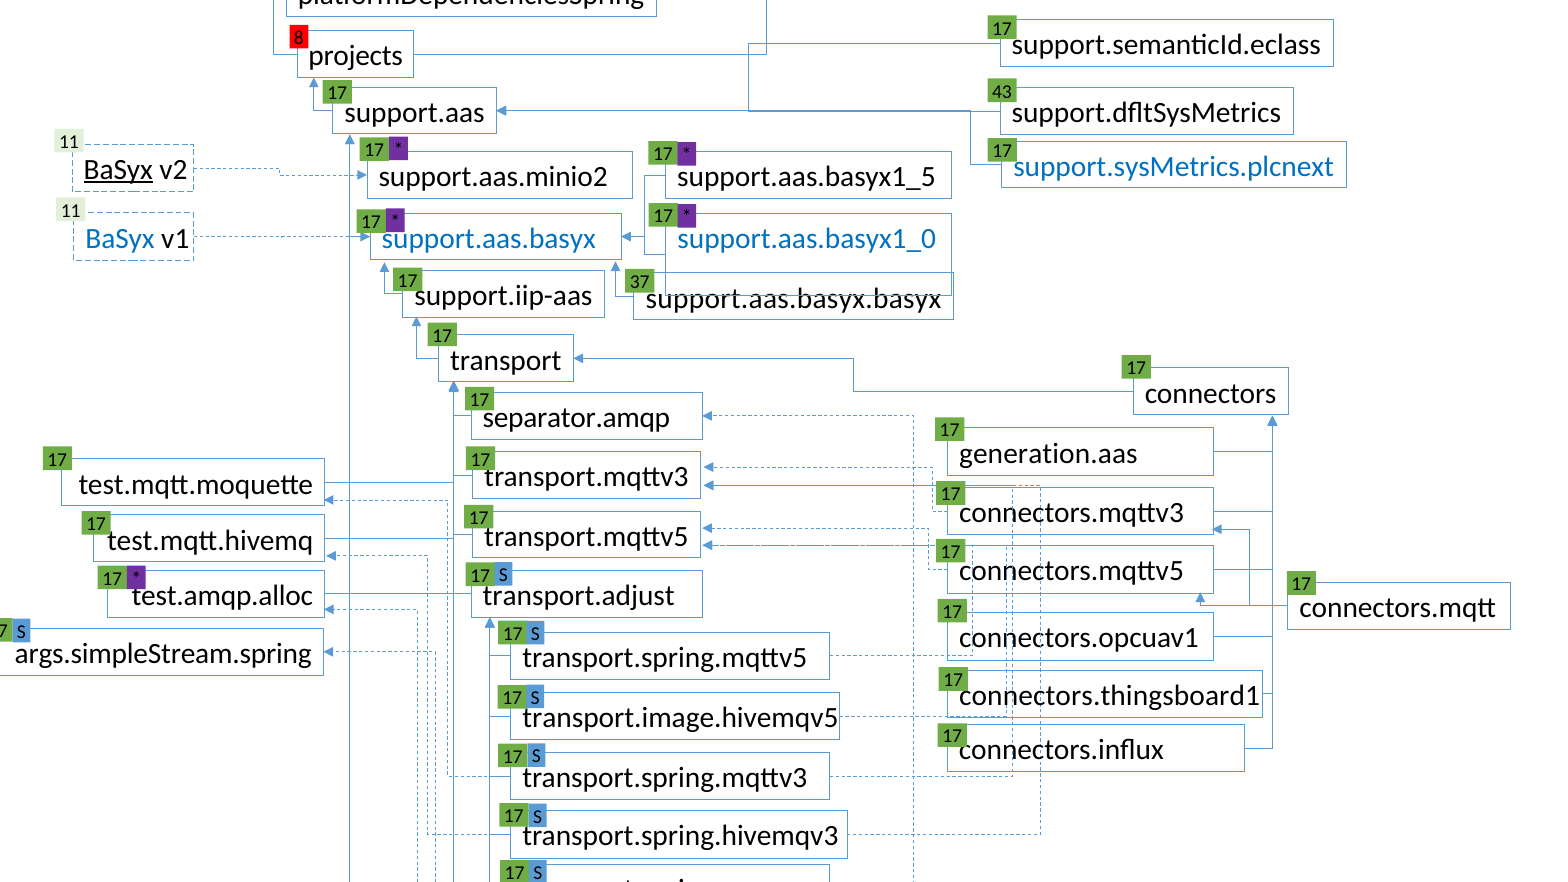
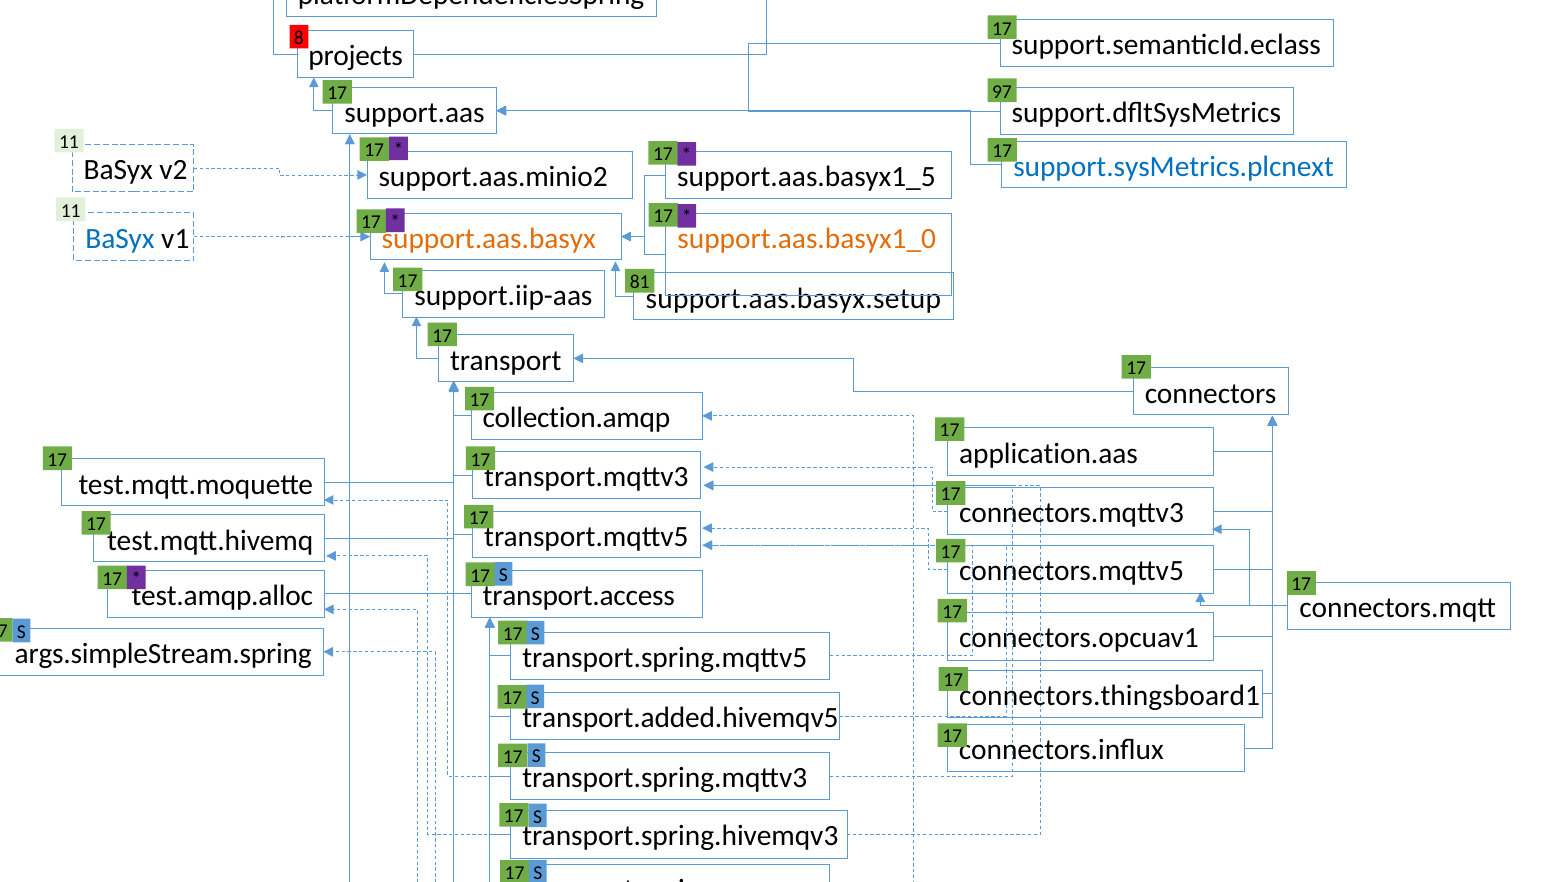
43: 43 -> 97 (1002, 92)
BaSyx underline: present -> none (118, 170)
support.aas.basyx colour: blue -> orange (489, 239)
support.aas.basyx1_0 colour: blue -> orange (807, 239)
37: 37 -> 81 (640, 282)
support.aas.basyx.basyx: support.aas.basyx.basyx -> support.aas.basyx.setup (793, 298)
separator.amqp: separator.amqp -> collection.amqp (576, 418)
generation.aas: generation.aas -> application.aas (1048, 453)
transport.adjust: transport.adjust -> transport.access (579, 596)
transport.image.hivemqv5: transport.image.hivemqv5 -> transport.added.hivemqv5 (680, 718)
